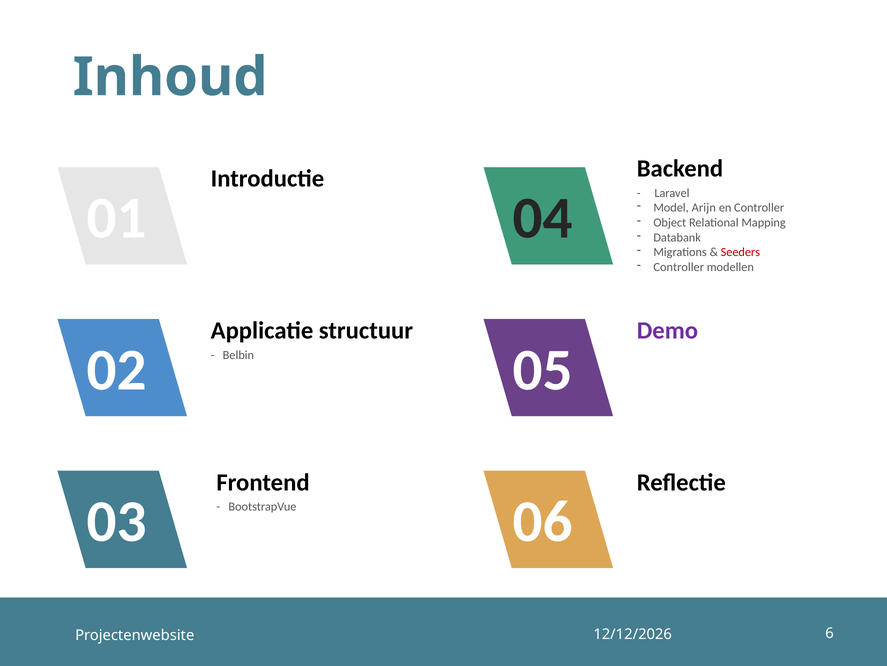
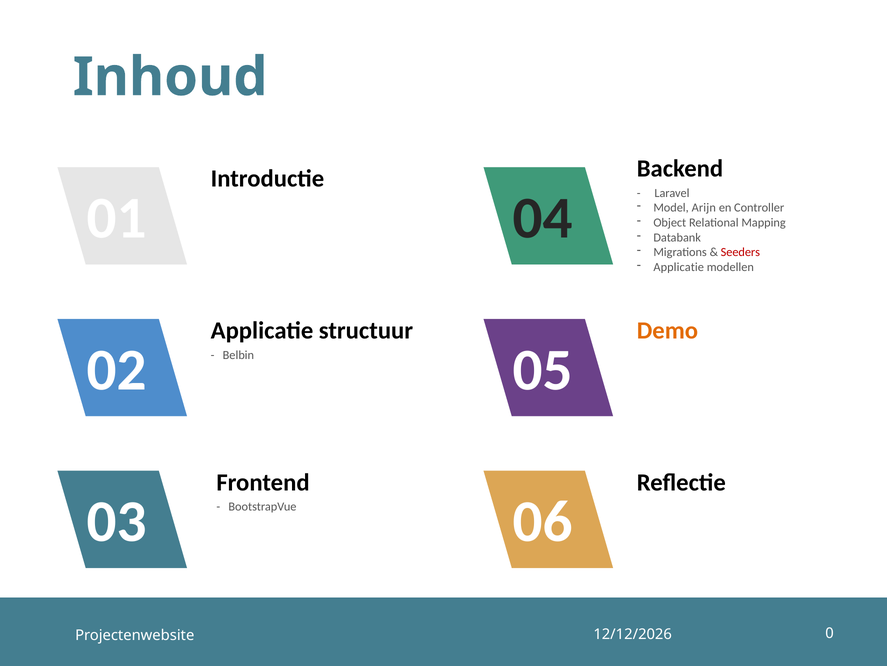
Controller: Controller -> Applicatie (679, 267)
Demo colour: purple -> orange (667, 330)
6: 6 -> 0 (830, 633)
